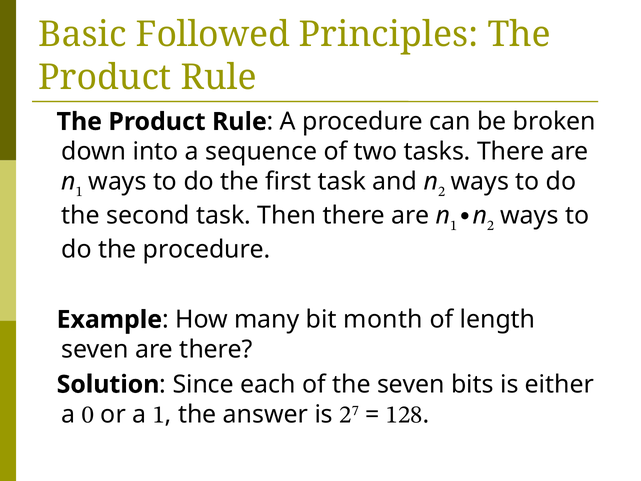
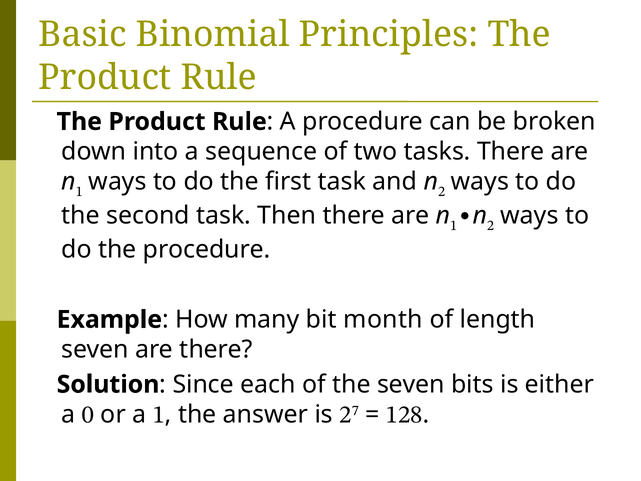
Followed: Followed -> Binomial (213, 35)
